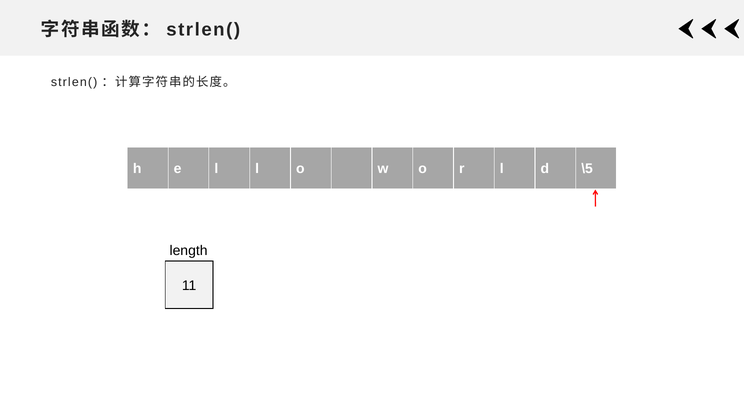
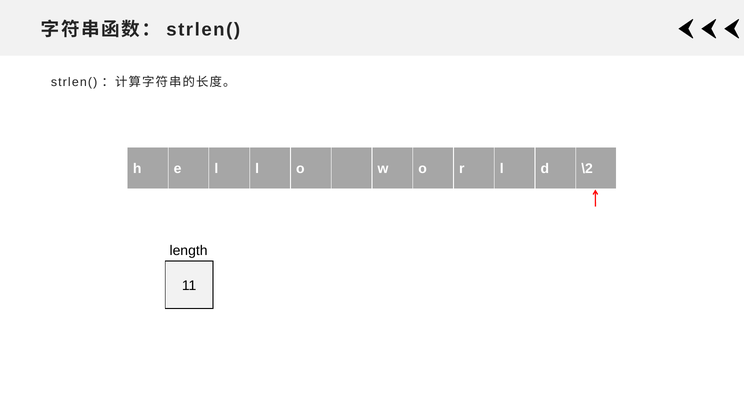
\5: \5 -> \2 (587, 169)
